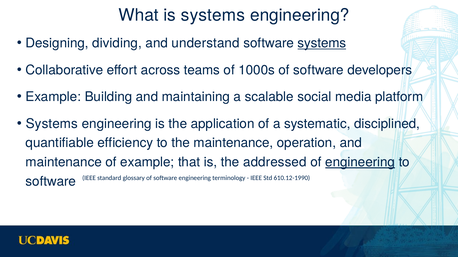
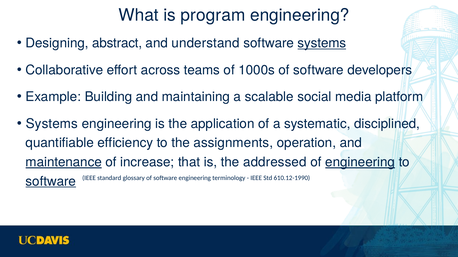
is systems: systems -> program (213, 15)
dividing: dividing -> abstract (117, 43)
the maintenance: maintenance -> assignments (233, 143)
maintenance underline: none -> present (64, 163)
of example: example -> increase (147, 163)
software underline: none -> present (51, 182)
